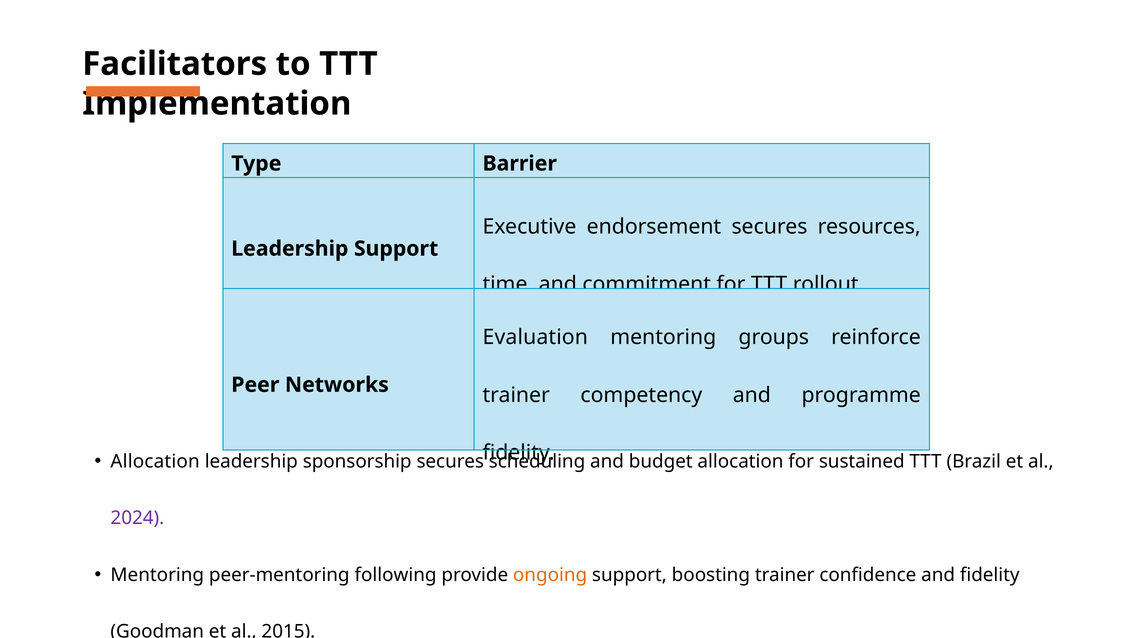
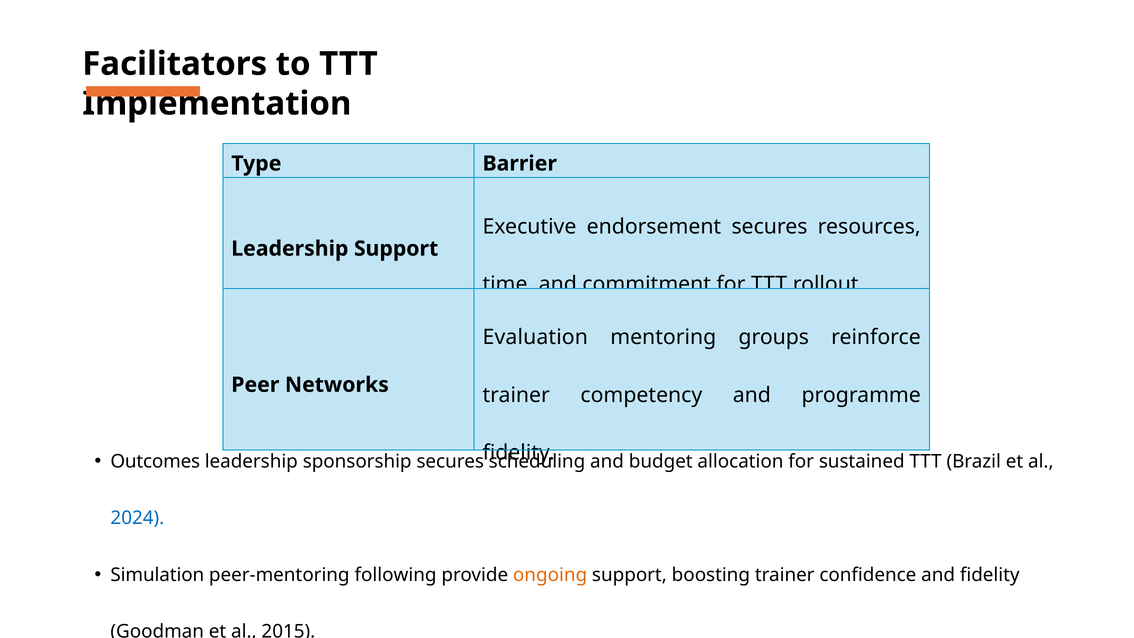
Allocation: Allocation -> Outcomes (155, 461)
2024 colour: purple -> blue (137, 518)
Mentoring: Mentoring -> Simulation (157, 575)
